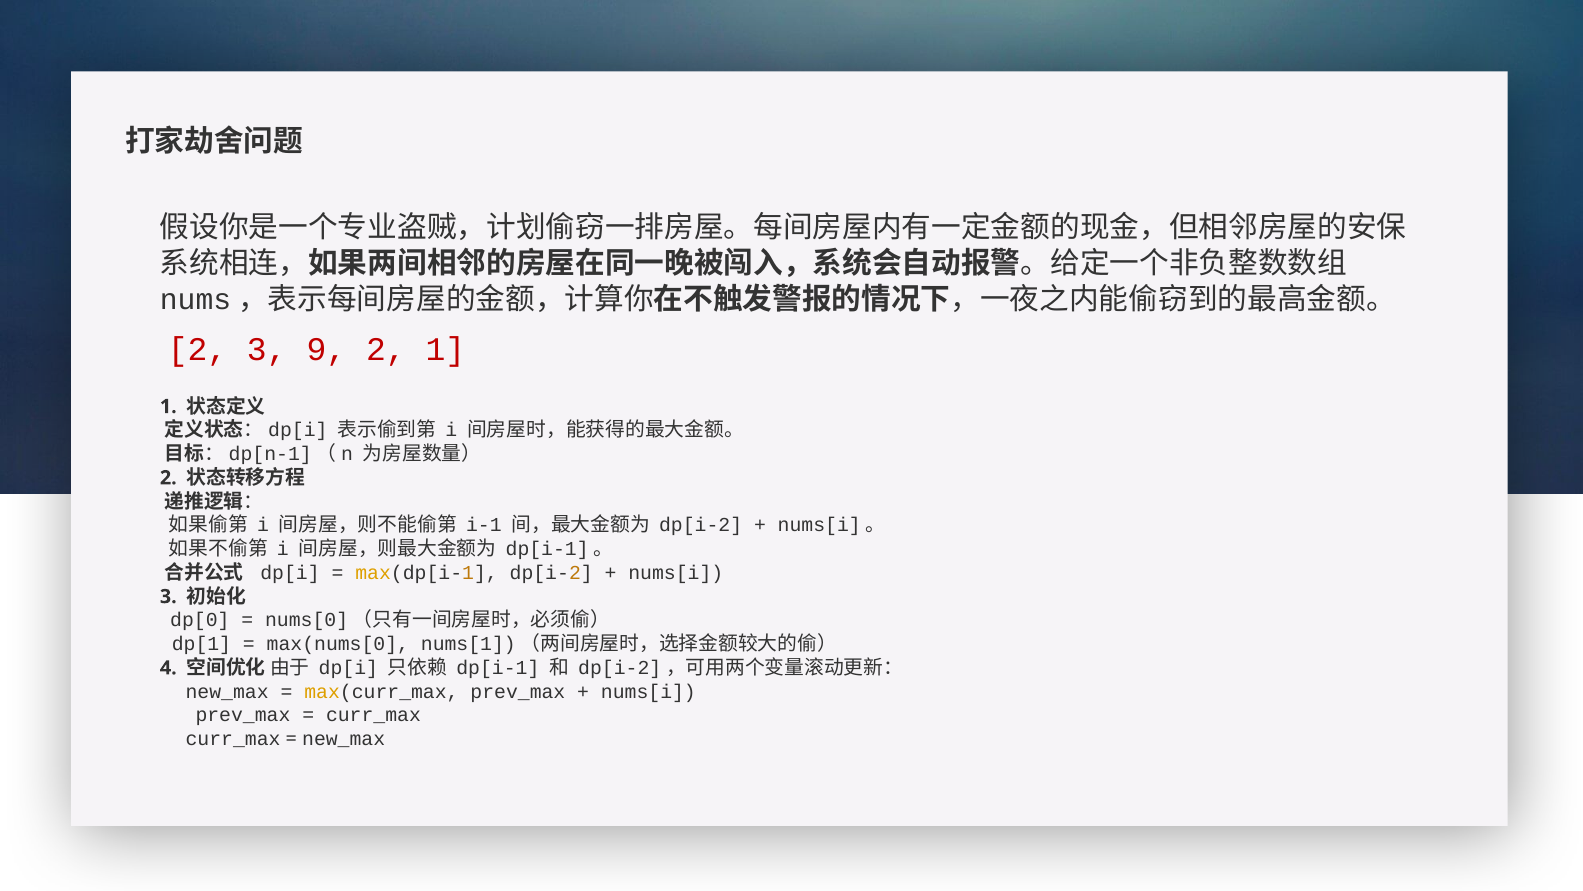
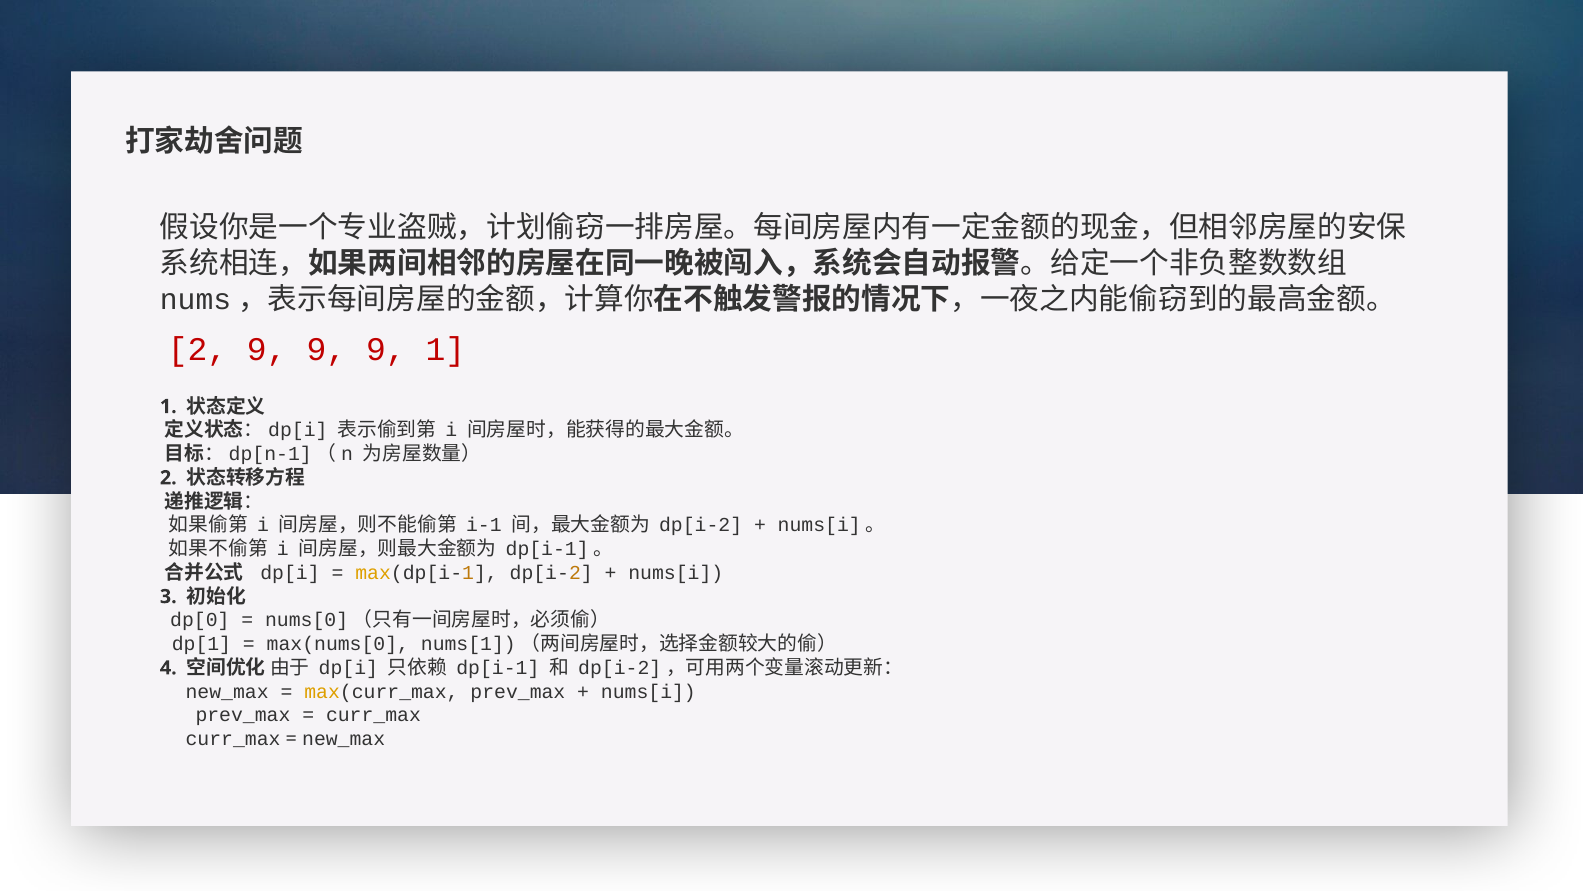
2 3: 3 -> 9 (267, 350)
2: 2 -> 9 (386, 350)
